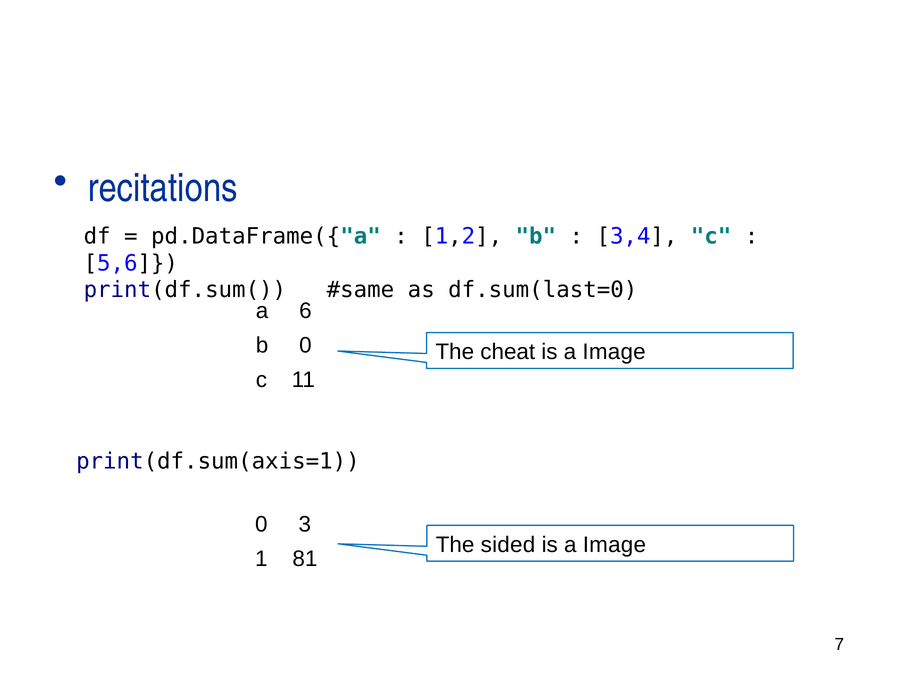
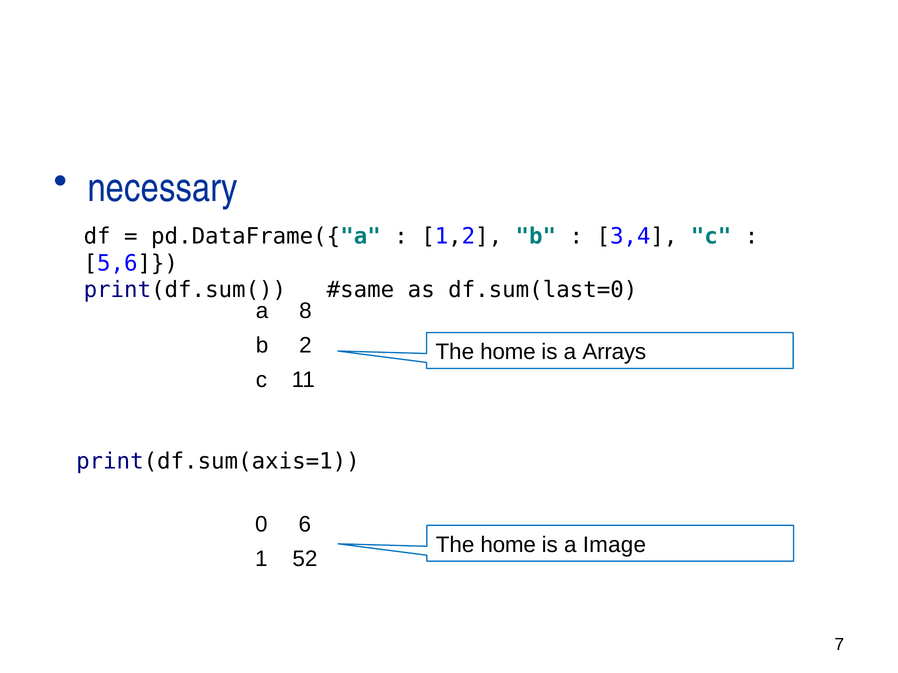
recitations: recitations -> necessary (163, 188)
6: 6 -> 8 (305, 311)
b 0: 0 -> 2 (305, 346)
cheat: cheat -> home (508, 352)
Image: Image -> Arrays (614, 352)
3: 3 -> 6 (305, 525)
sided: sided -> home (508, 545)
81: 81 -> 52 (305, 559)
